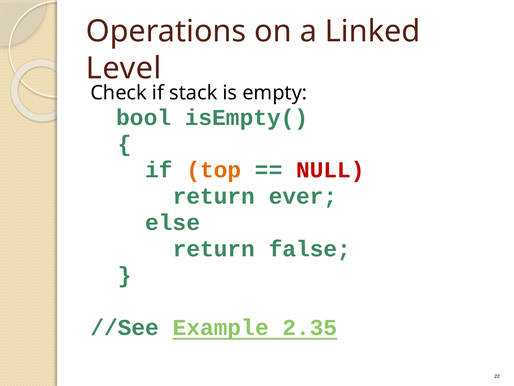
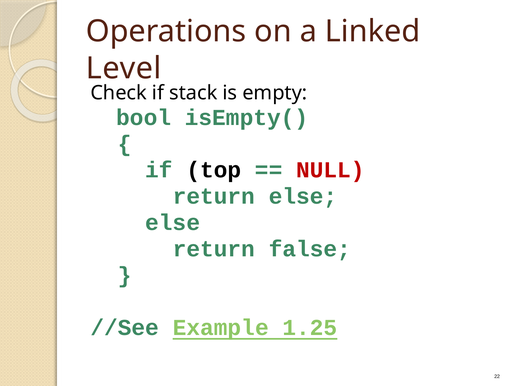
top colour: orange -> black (214, 170)
return ever: ever -> else (303, 196)
2.35: 2.35 -> 1.25 (310, 327)
